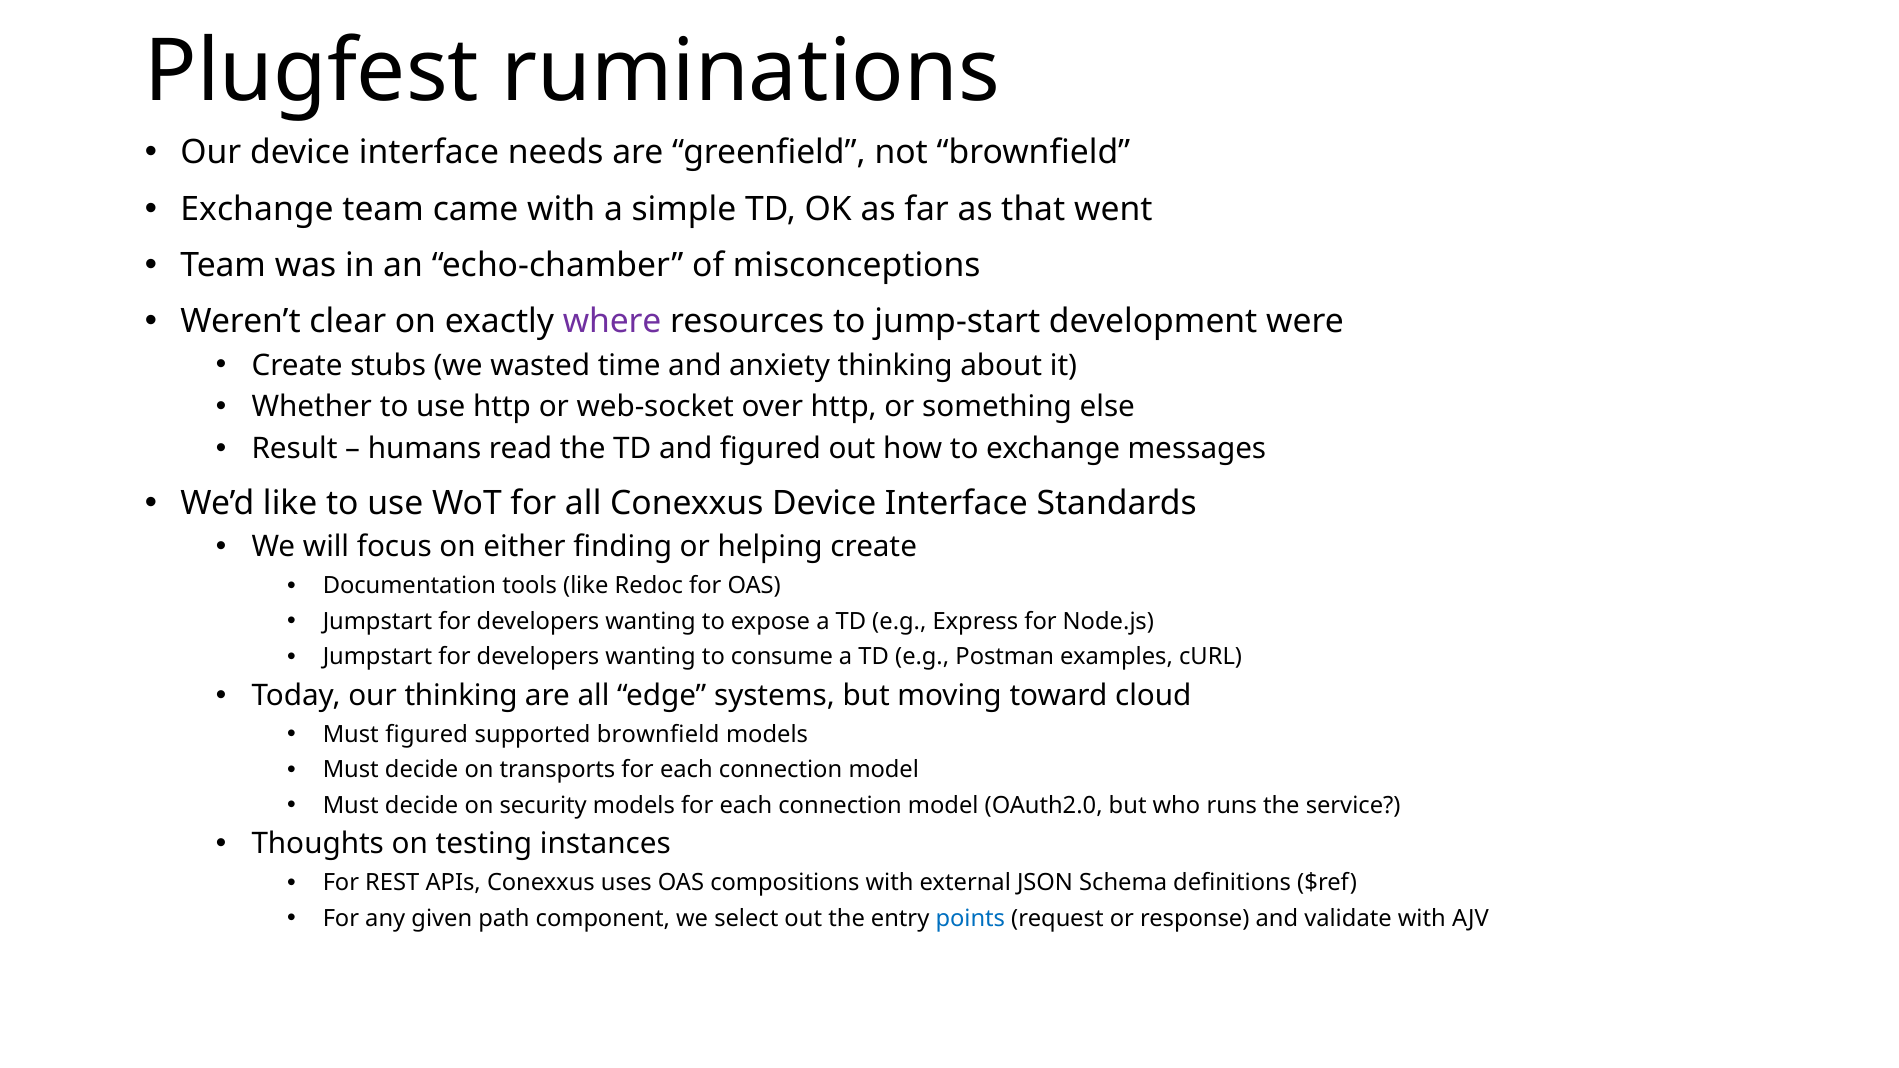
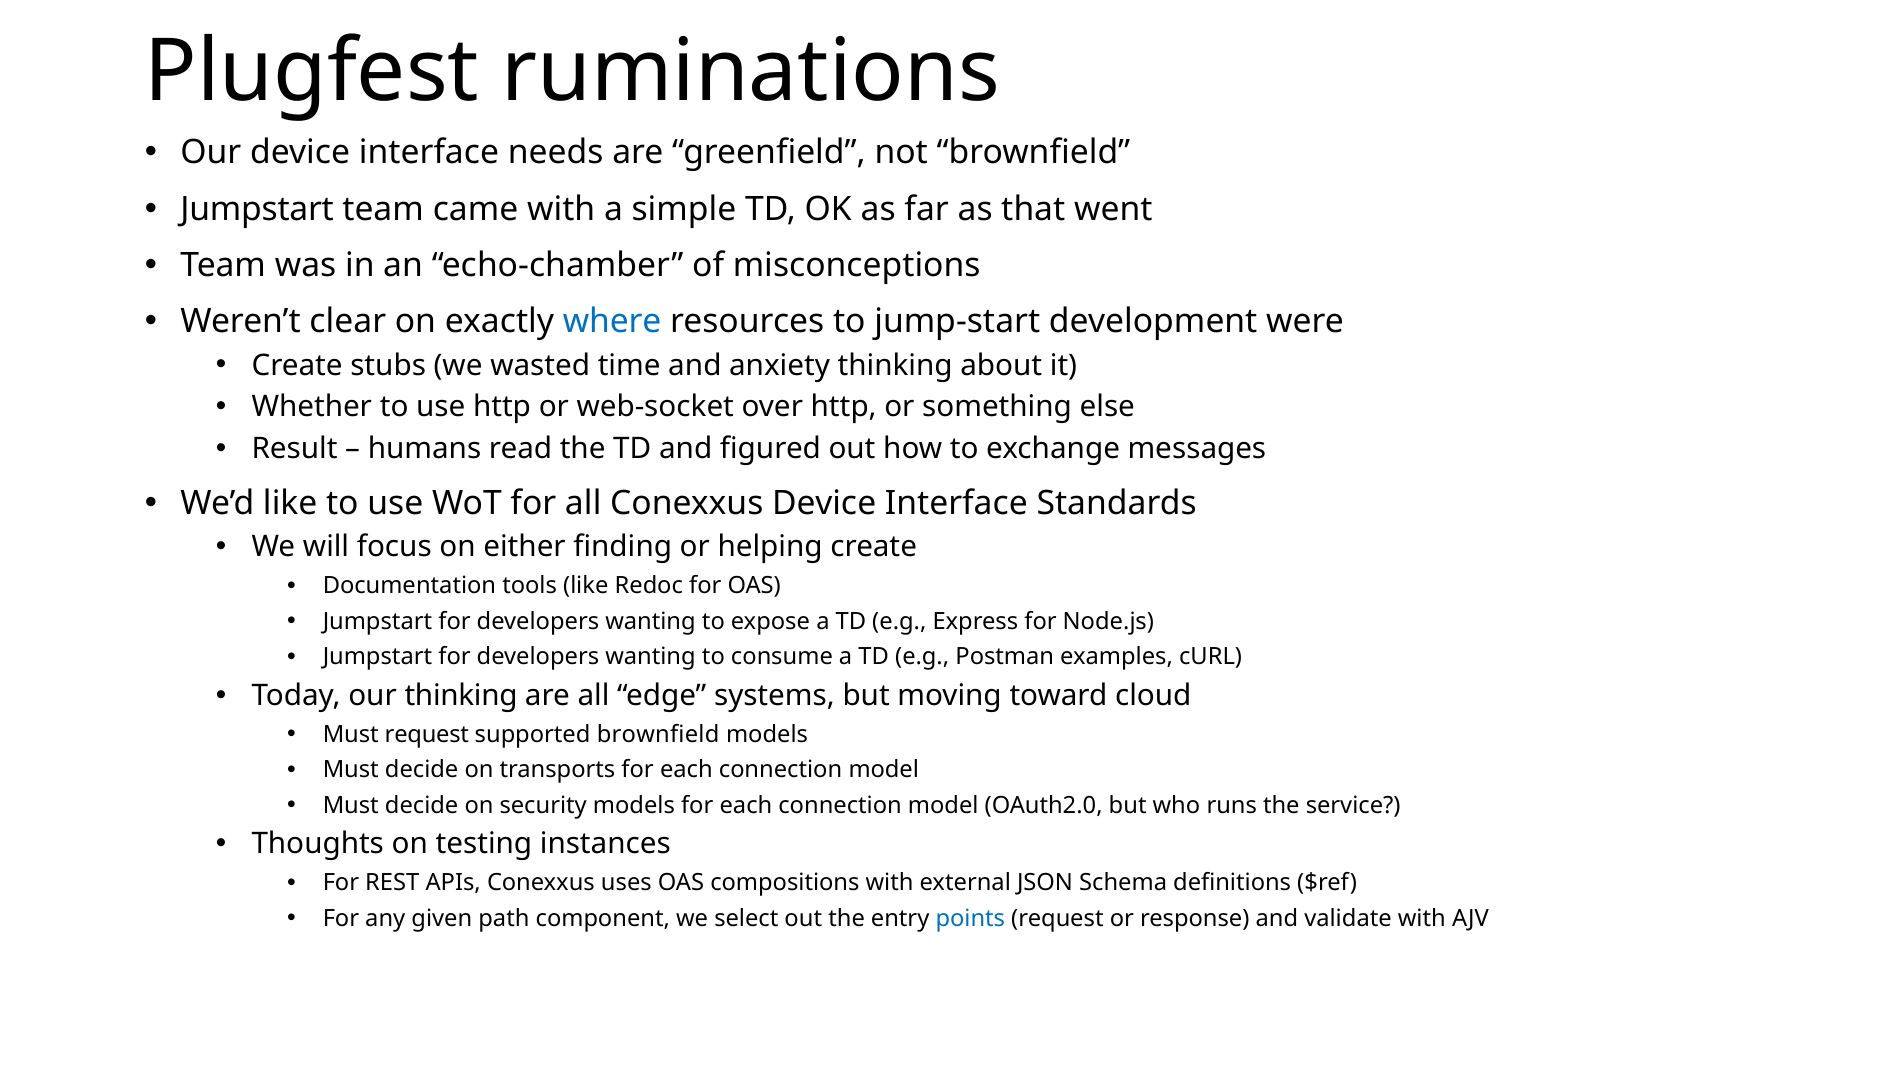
Exchange: Exchange -> Jumpstart (257, 209)
where colour: purple -> blue (612, 321)
Must figured: figured -> request (427, 735)
